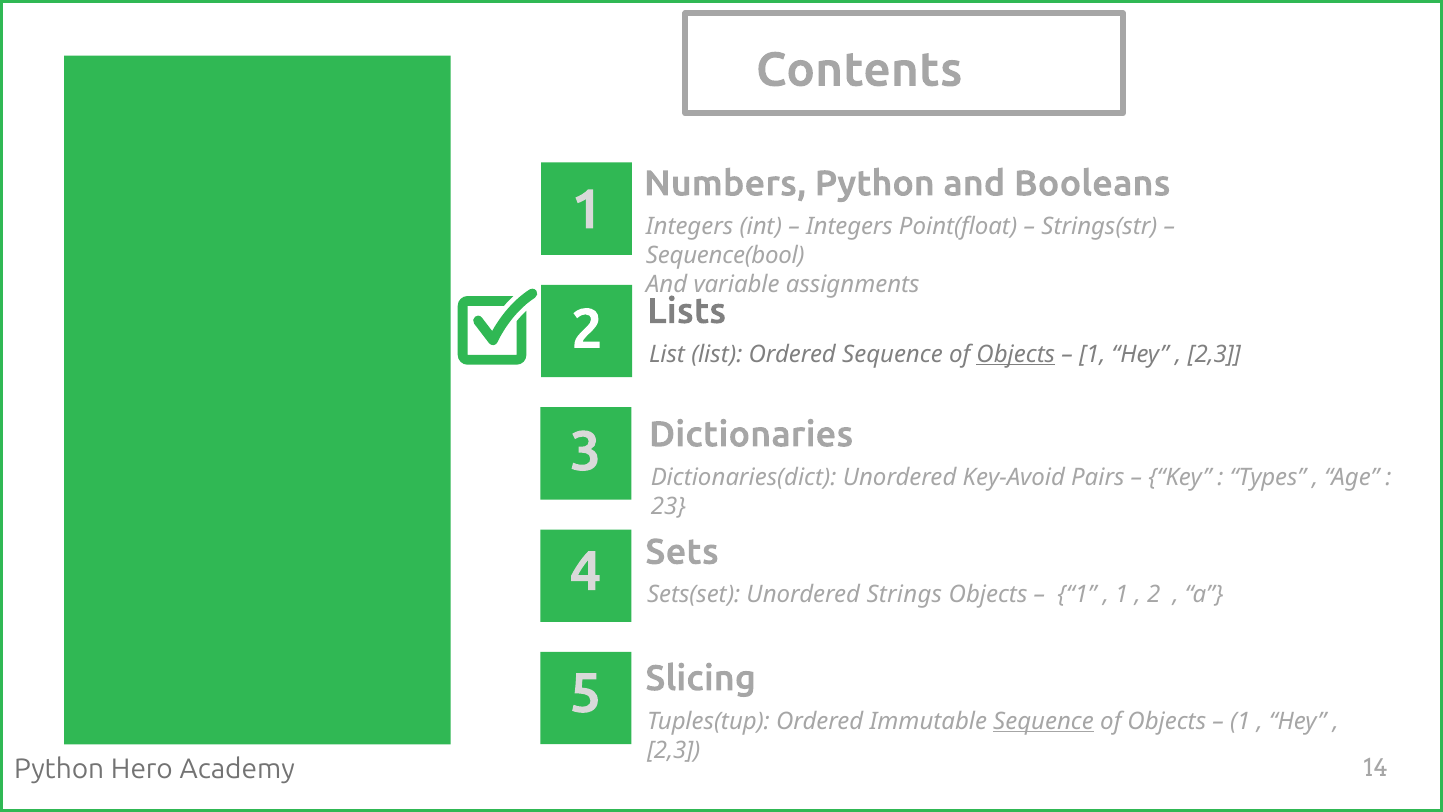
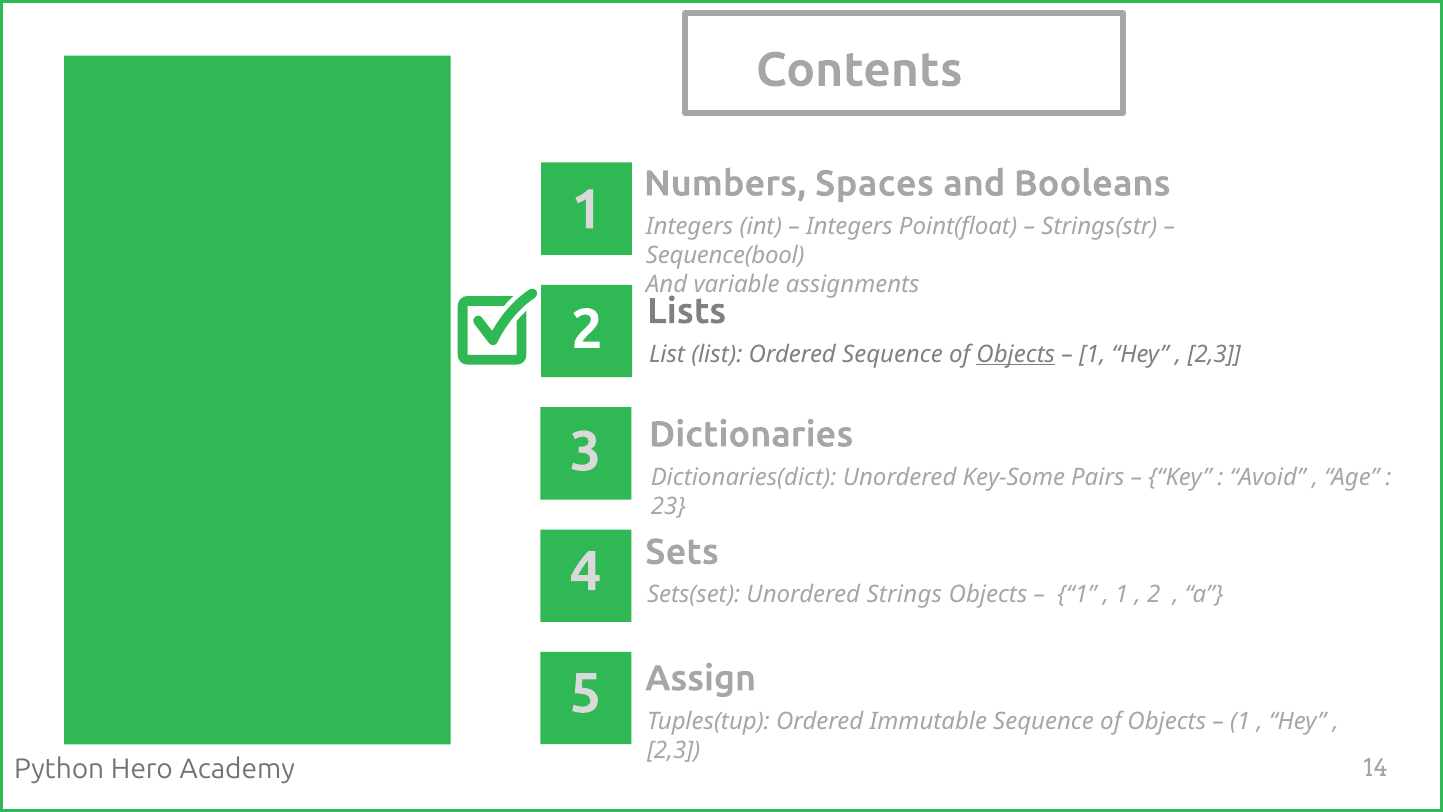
Numbers Python: Python -> Spaces (874, 184)
Key-Avoid: Key-Avoid -> Key-Some (1014, 477)
Types: Types -> Avoid (1268, 477)
Slicing: Slicing -> Assign (701, 678)
Sequence underline: present -> none (1044, 721)
